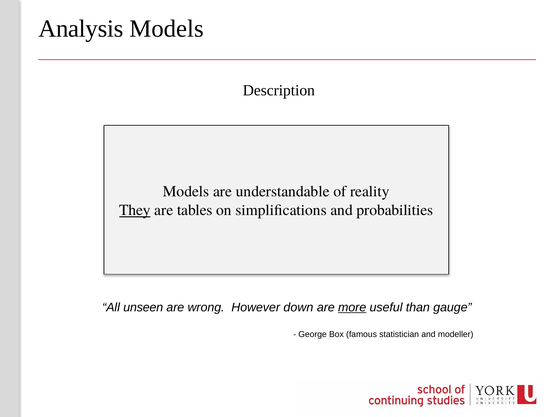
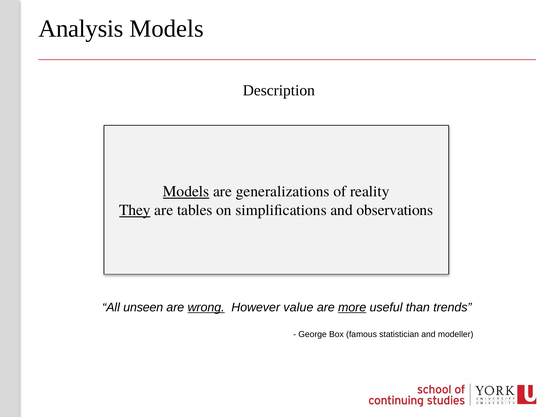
Models underline: none -> present (186, 192)
understandable: understandable -> generalizations (283, 192)
probabilities: probabilities -> observations (395, 210)
wrong underline: none -> present (206, 307)
down: down -> value (298, 307)
gauge: gauge -> trends (452, 307)
